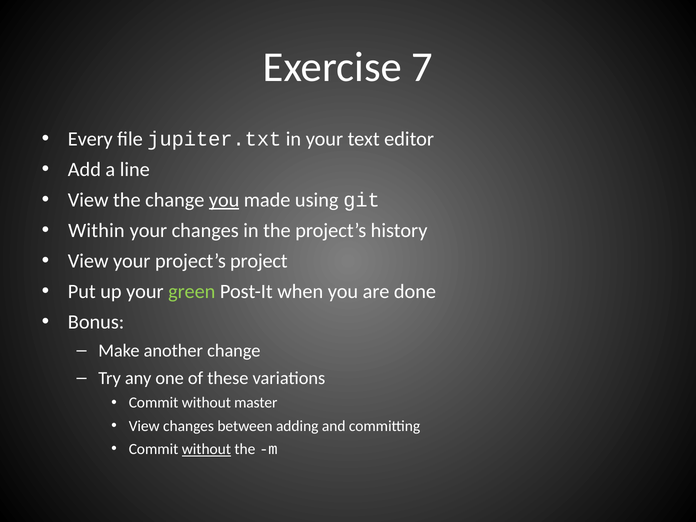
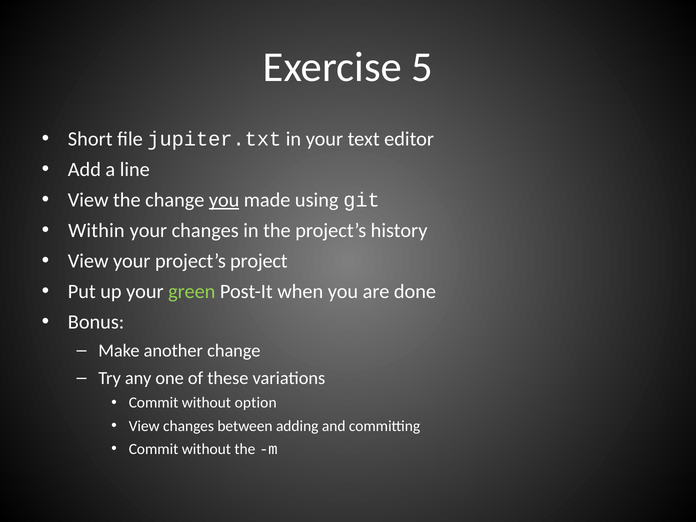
7: 7 -> 5 (422, 67)
Every: Every -> Short (90, 139)
master: master -> option (256, 403)
without underline: present -> none (206, 449)
